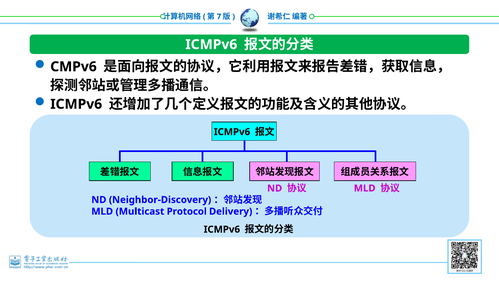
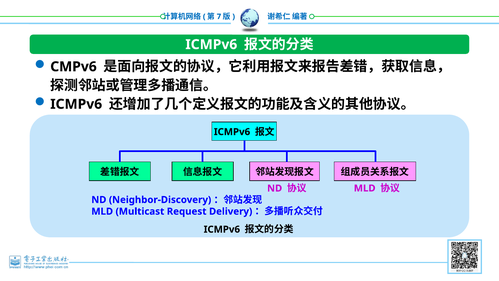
Protocol: Protocol -> Request (187, 211)
